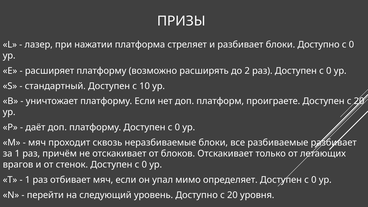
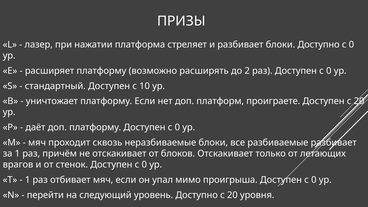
определяет: определяет -> проигрыша (230, 180)
